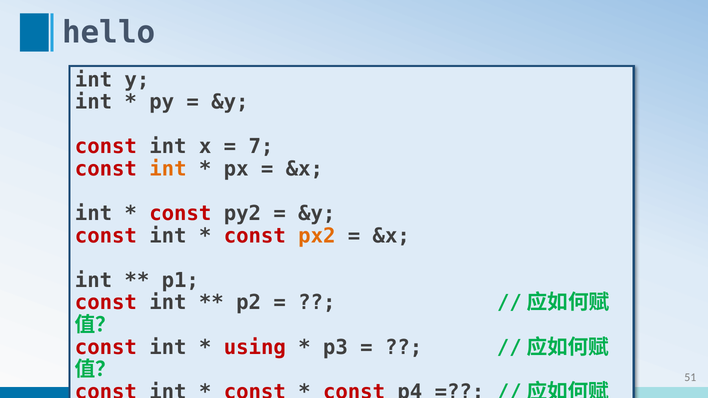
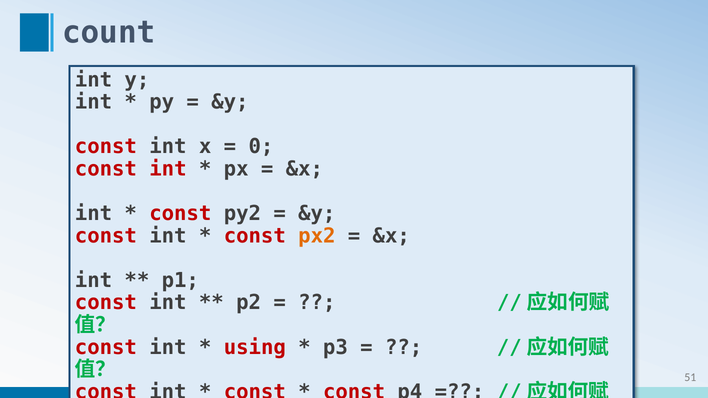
hello: hello -> count (109, 33)
7: 7 -> 0 (261, 147)
int colour: orange -> red (168, 169)
